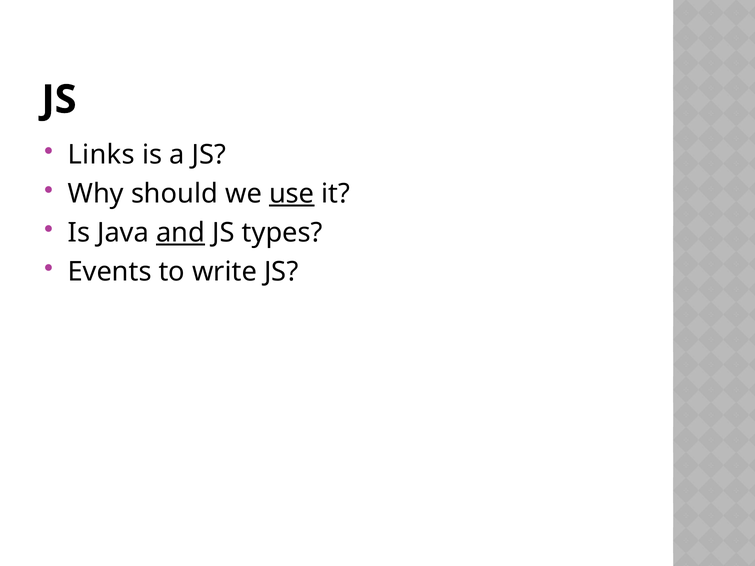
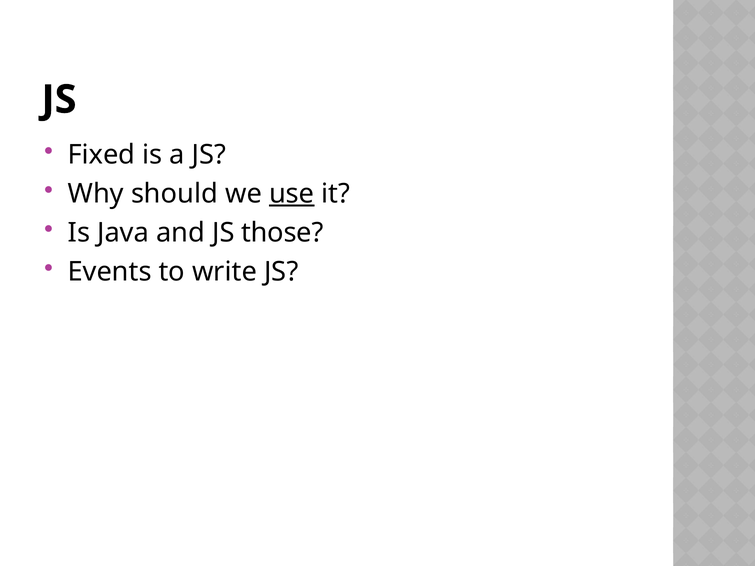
Links: Links -> Fixed (102, 155)
and underline: present -> none (181, 233)
types: types -> those (282, 233)
